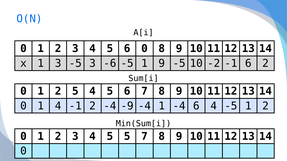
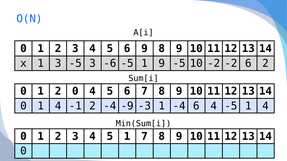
6 0: 0 -> 9 (145, 49)
-2 -1: -1 -> -2 (231, 64)
1 2 5: 5 -> 0 (75, 91)
-9 -4: -4 -> -3 (145, 106)
-5 1 2: 2 -> 4 (266, 106)
5 5: 5 -> 1 (127, 137)
